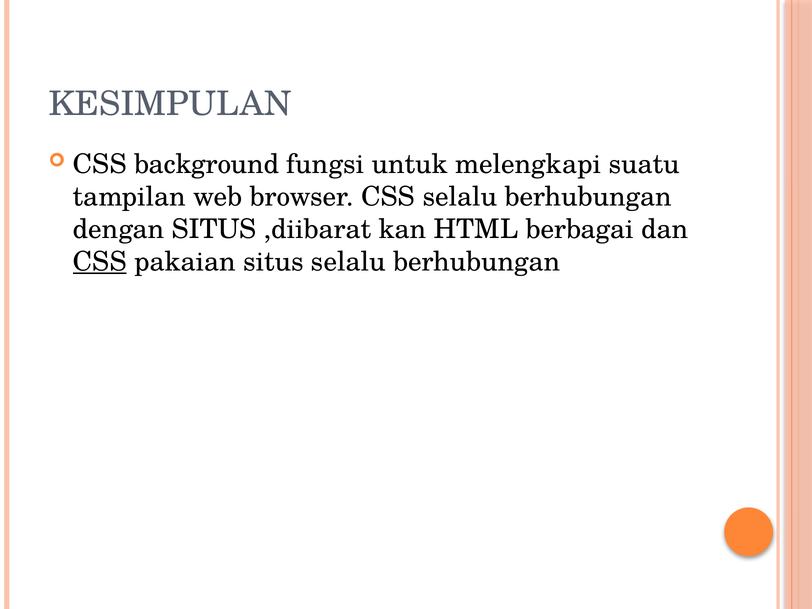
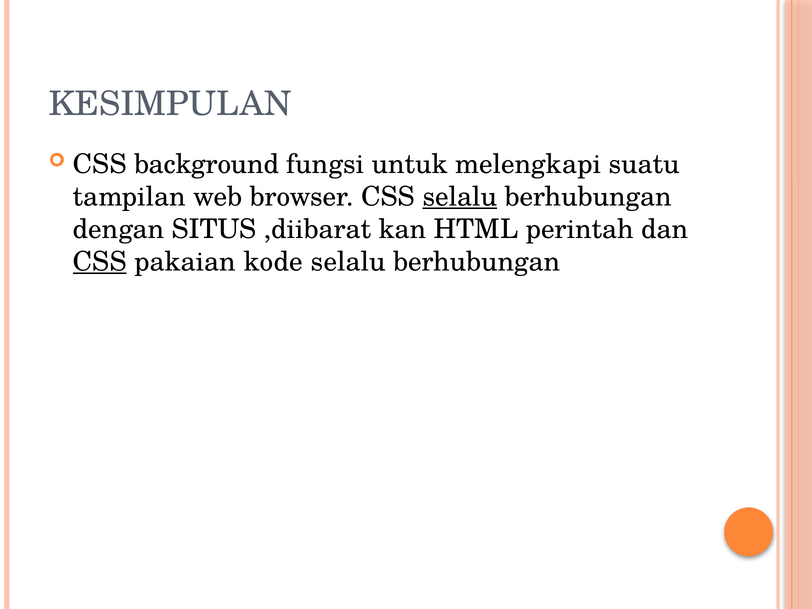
selalu underline: none -> present (460, 197)
berbagai: berbagai -> perintah (580, 229)
pakaian situs: situs -> kode (273, 262)
